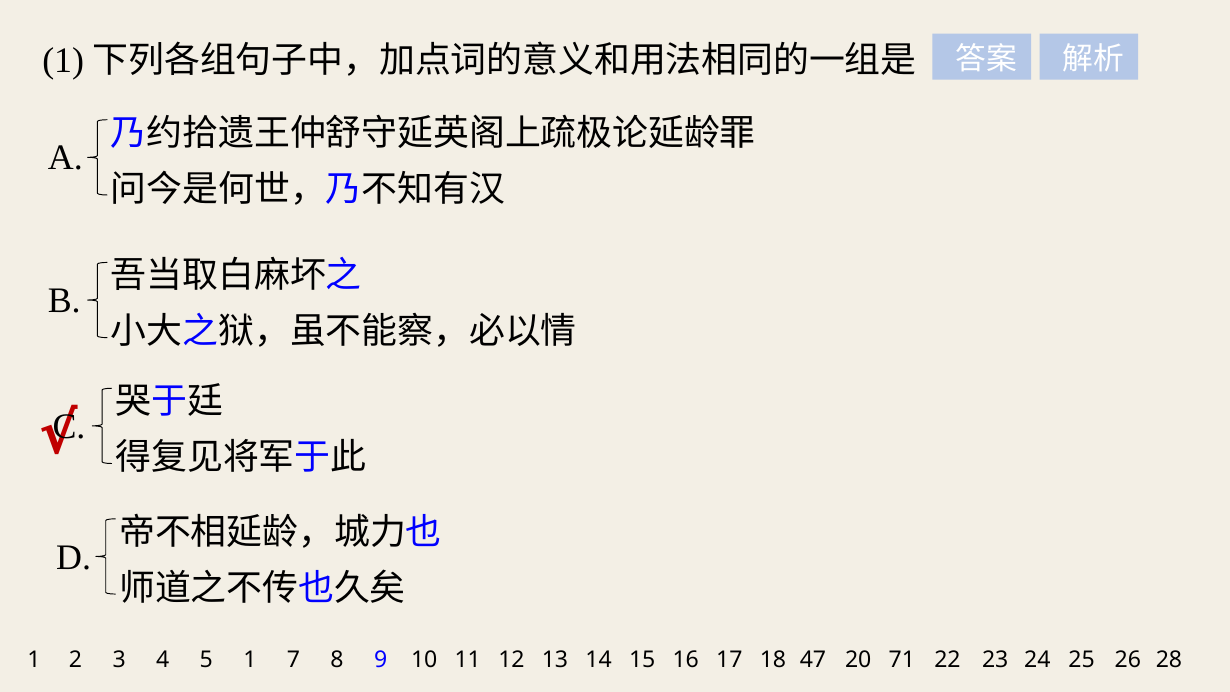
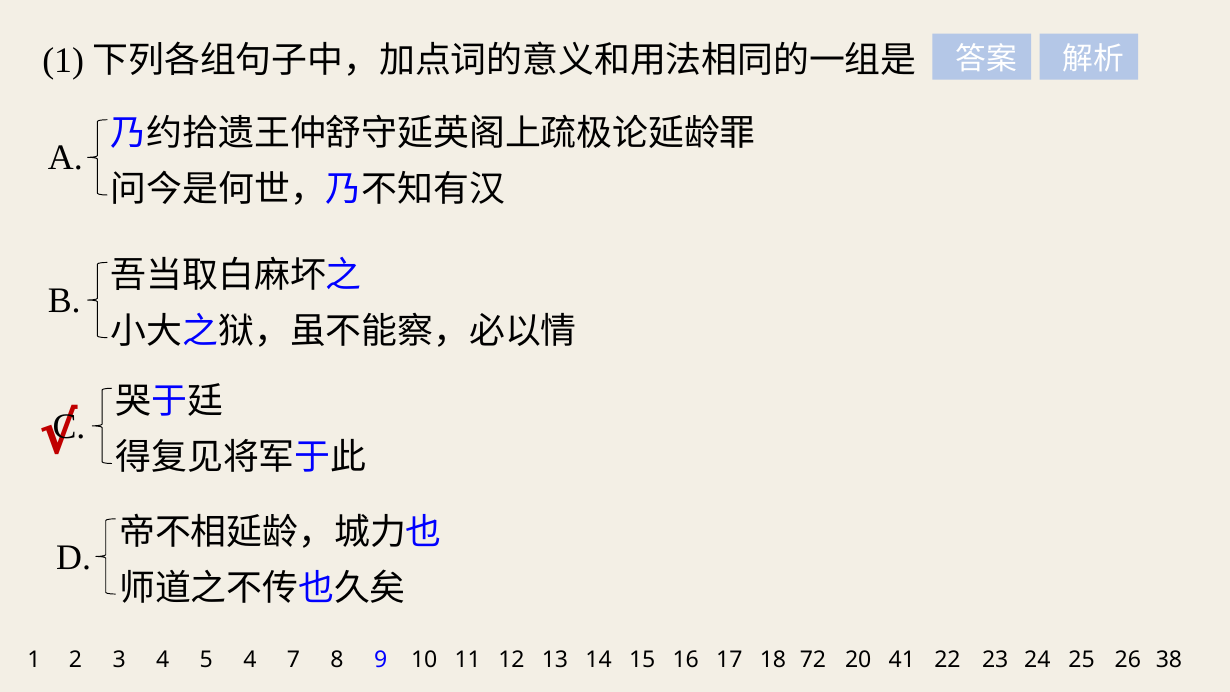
3 1: 1 -> 4 (250, 660)
47: 47 -> 72 (813, 660)
71: 71 -> 41 (902, 660)
28: 28 -> 38 (1169, 660)
